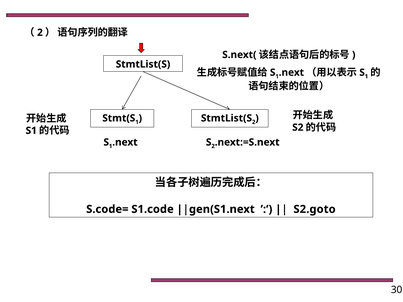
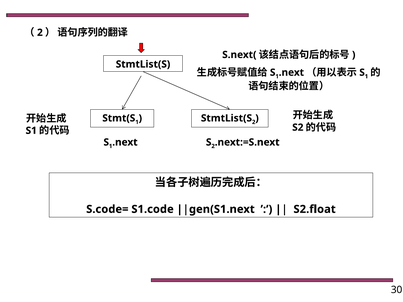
S2.goto: S2.goto -> S2.float (315, 209)
